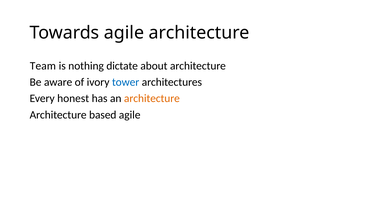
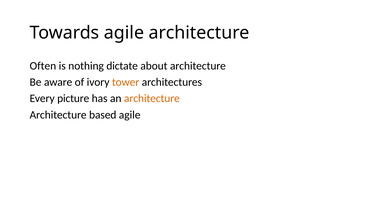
Team: Team -> Often (43, 66)
tower colour: blue -> orange (126, 82)
honest: honest -> picture (73, 98)
